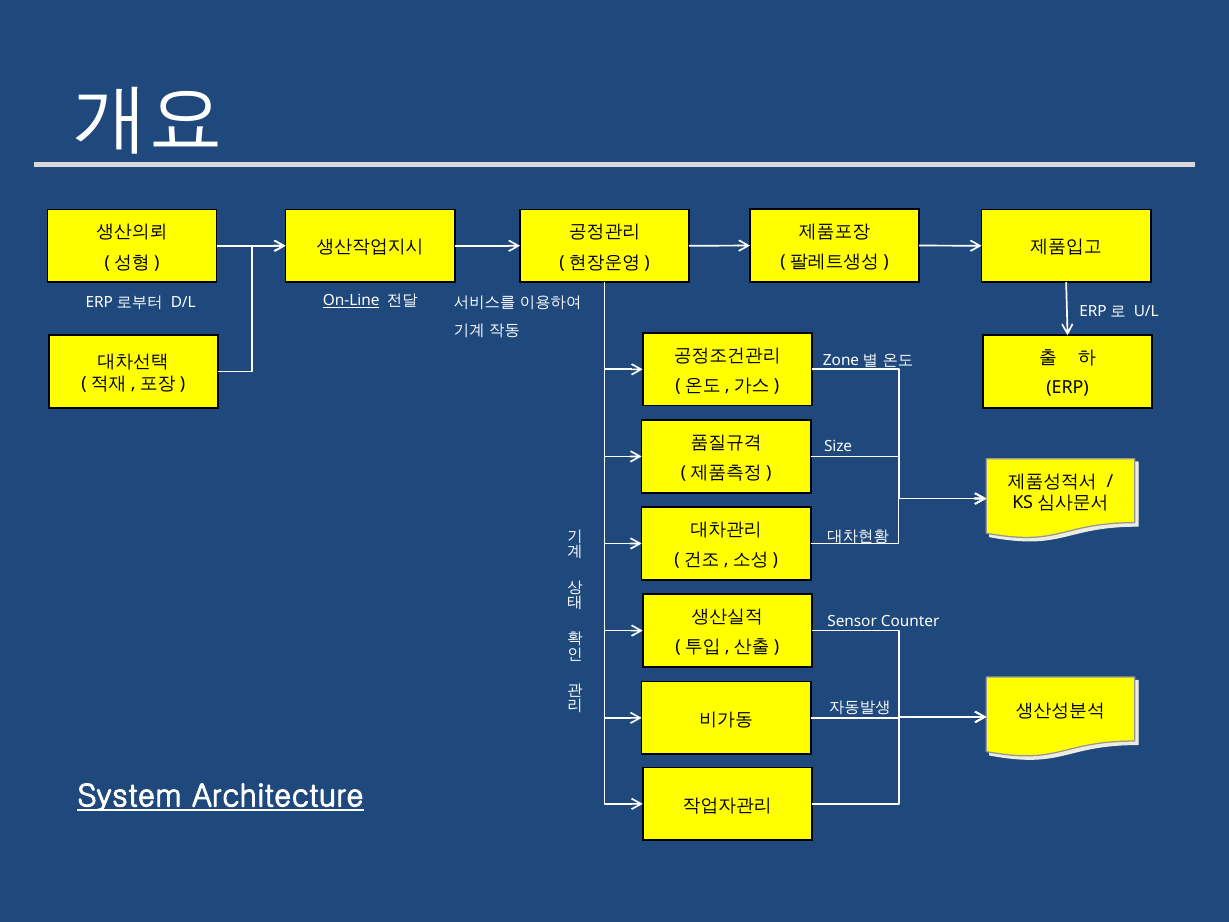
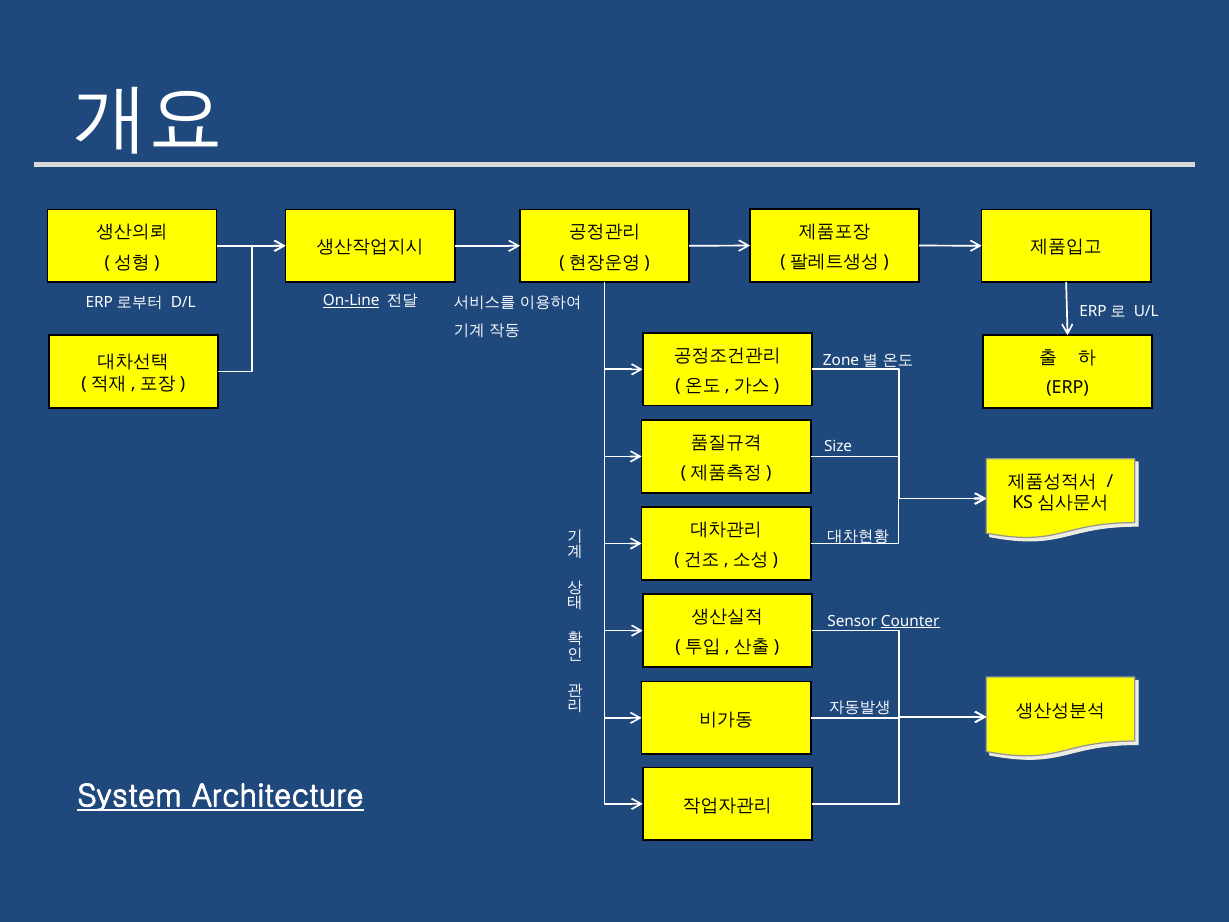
Counter underline: none -> present (910, 621)
